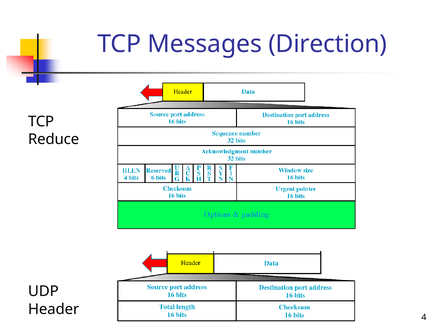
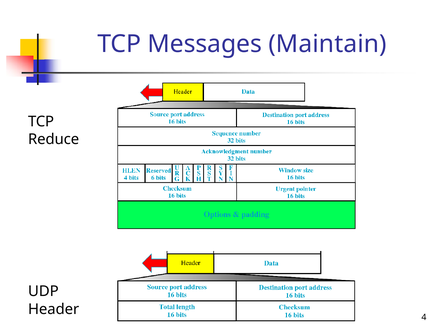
Direction: Direction -> Maintain (328, 44)
